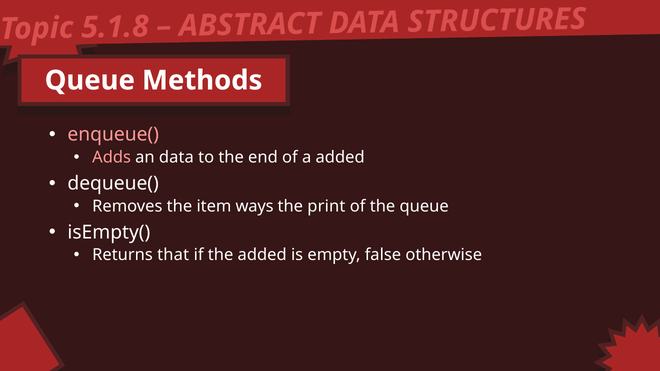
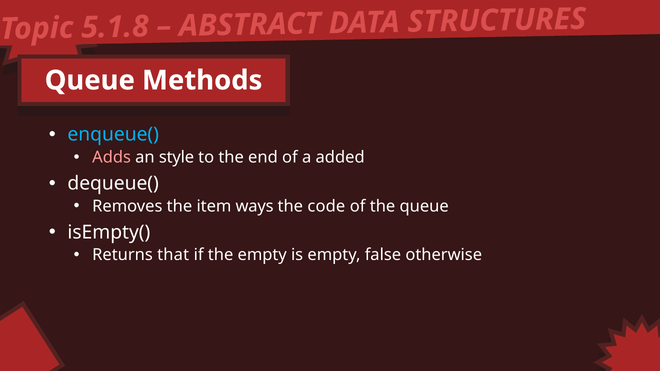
enqueue( colour: pink -> light blue (113, 135)
an data: data -> style (177, 157)
print: print -> code (326, 206)
the added: added -> empty (262, 255)
